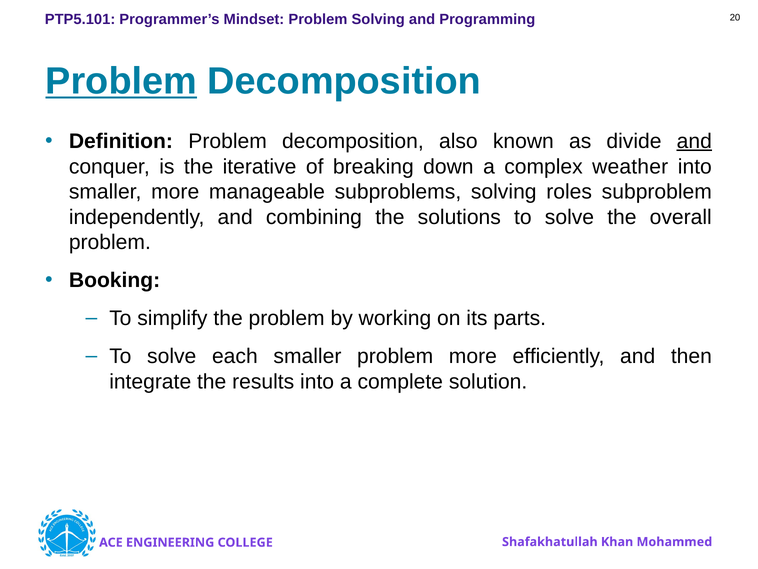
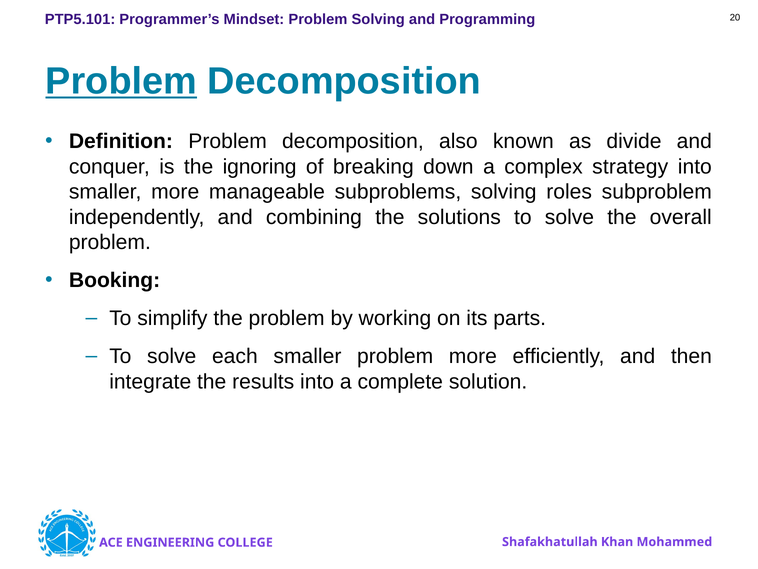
and underline: present -> none (694, 141)
iterative: iterative -> ignoring (260, 166)
weather: weather -> strategy (630, 166)
